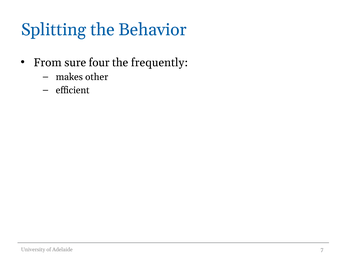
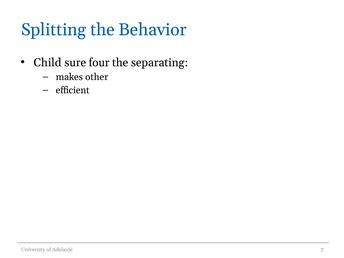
From: From -> Child (48, 63)
frequently: frequently -> separating (160, 63)
